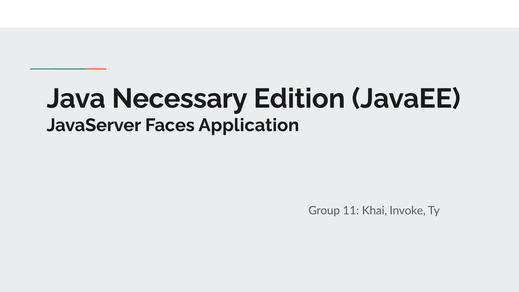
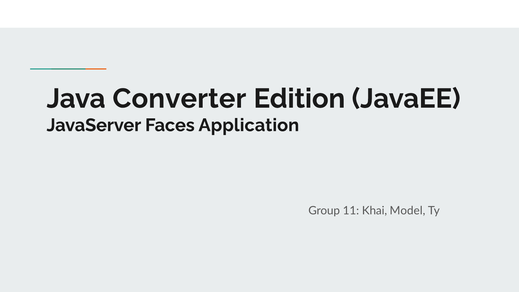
Necessary: Necessary -> Converter (179, 99)
Invoke: Invoke -> Model (407, 210)
